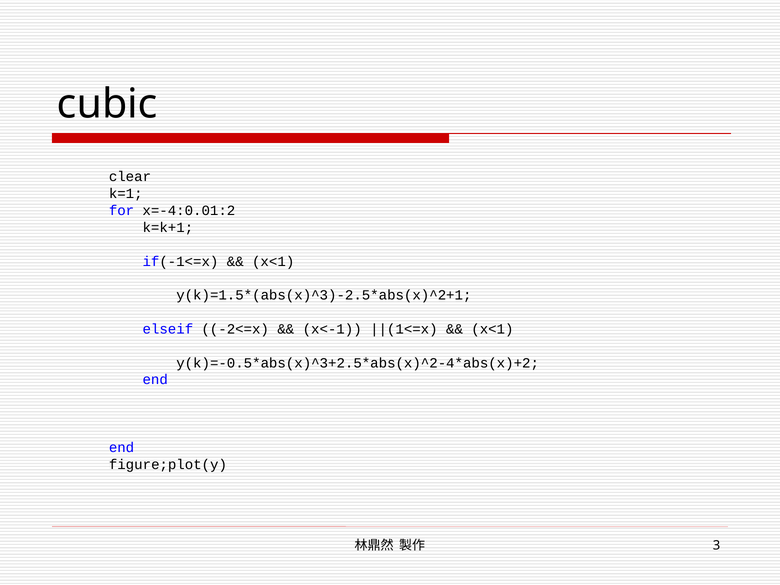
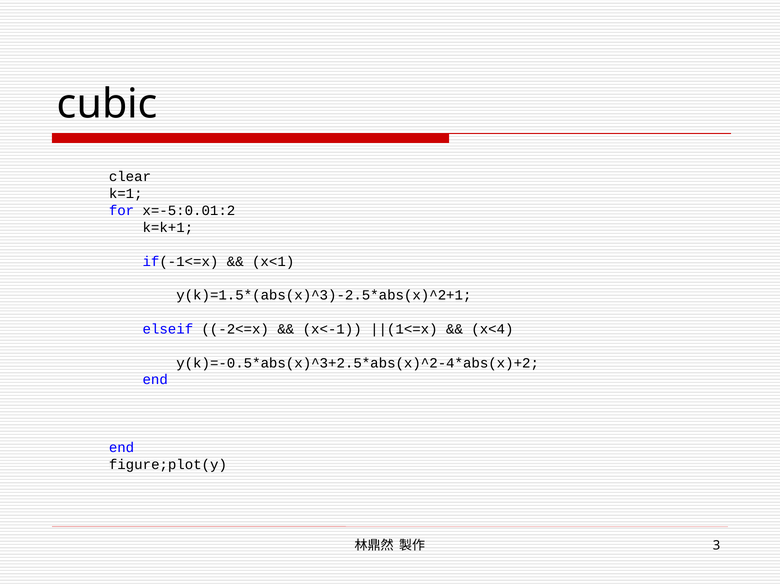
x=-4:0.01:2: x=-4:0.01:2 -> x=-5:0.01:2 (189, 211)
x<1: x<1 -> x<4 (492, 329)
